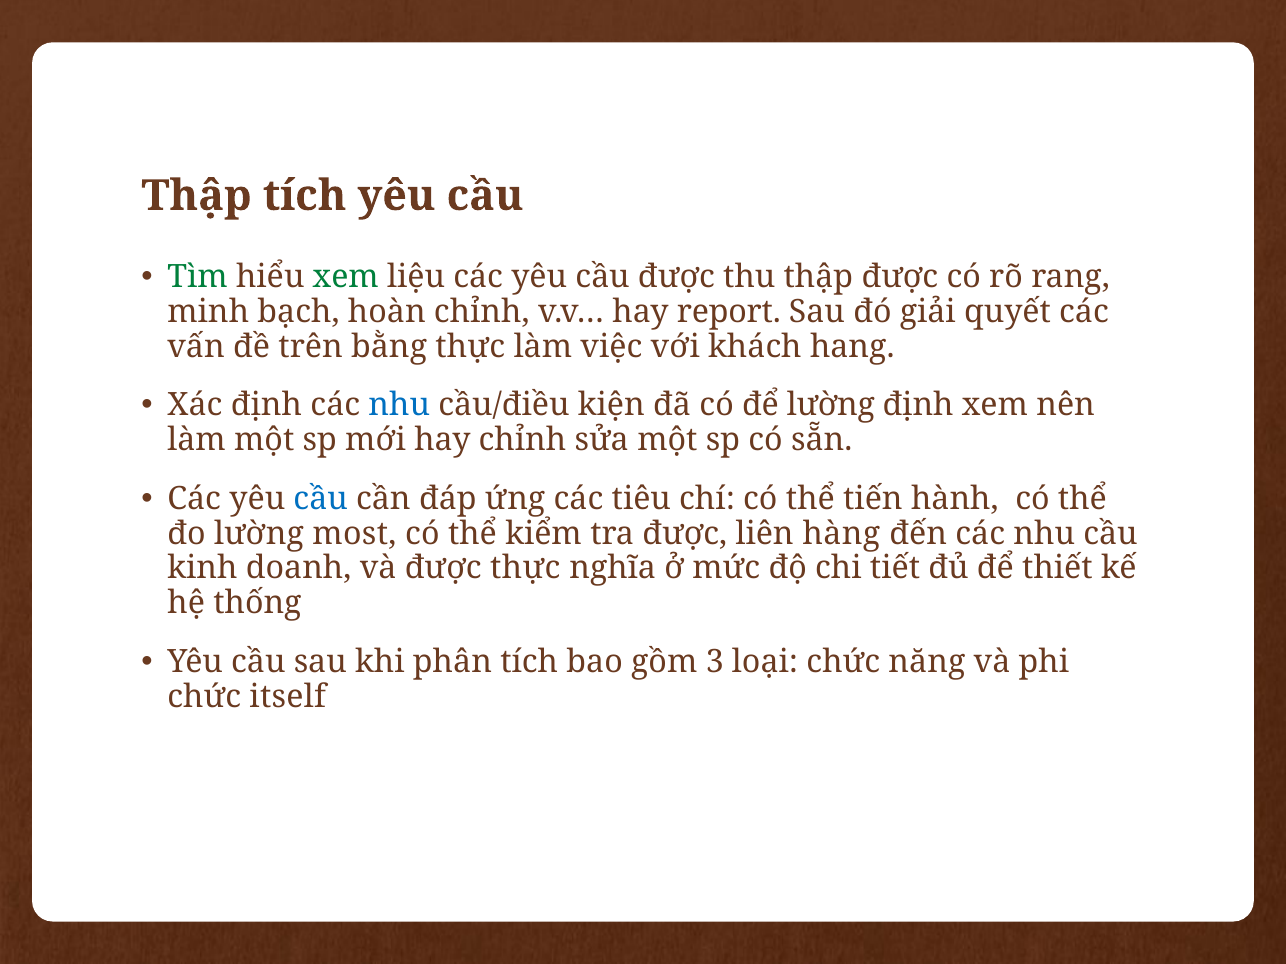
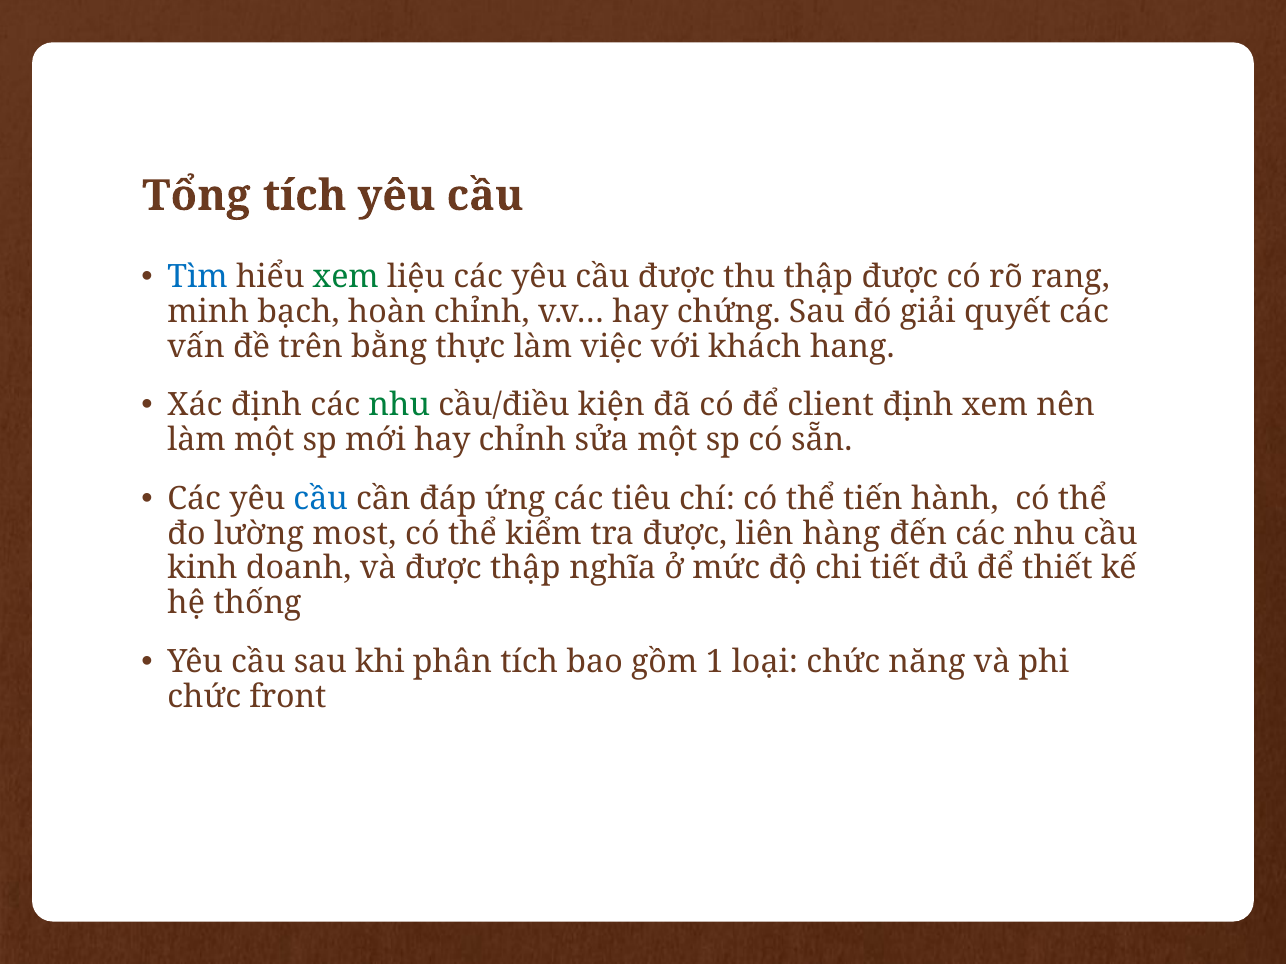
Thập: Thập -> Tổng (196, 196)
Tìm colour: green -> blue (198, 277)
report: report -> chứng (729, 312)
nhu colour: blue -> green (399, 406)
để lường: lường -> client (831, 406)
được thực: thực -> thập (525, 569)
3: 3 -> 1 (715, 662)
itself: itself -> front (288, 697)
